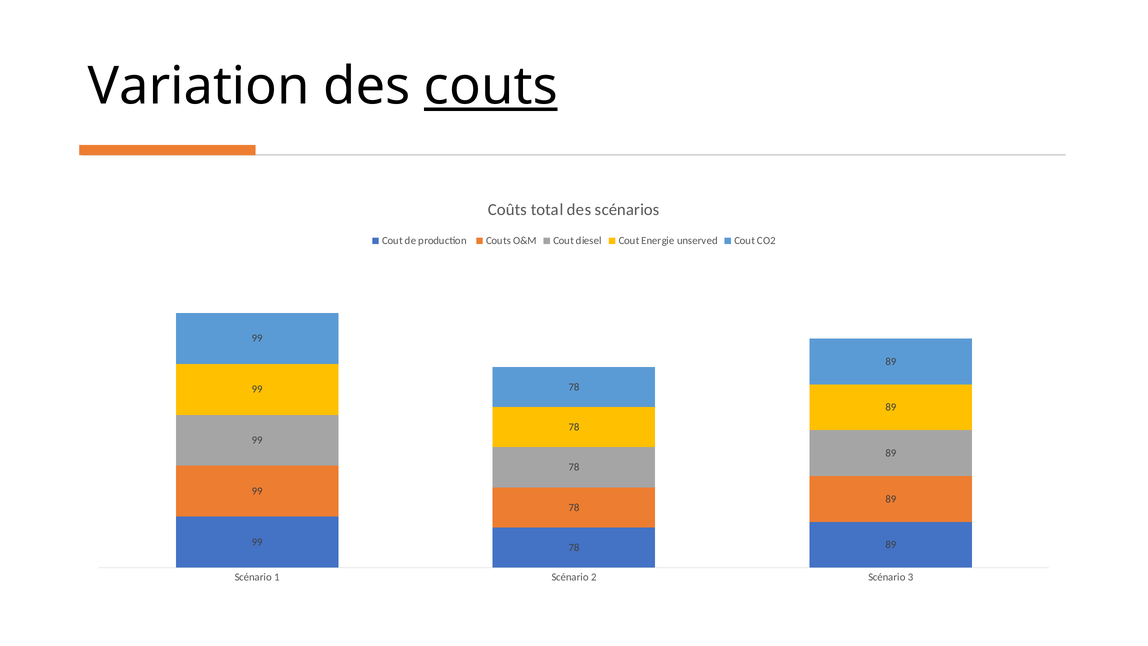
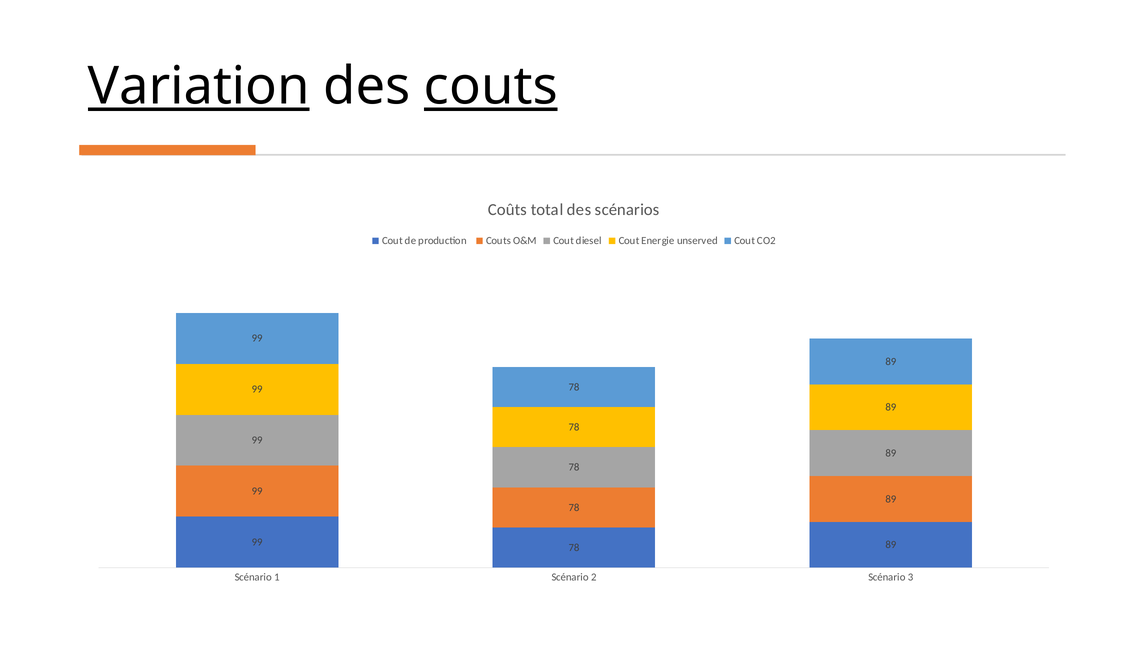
Variation underline: none -> present (199, 87)
